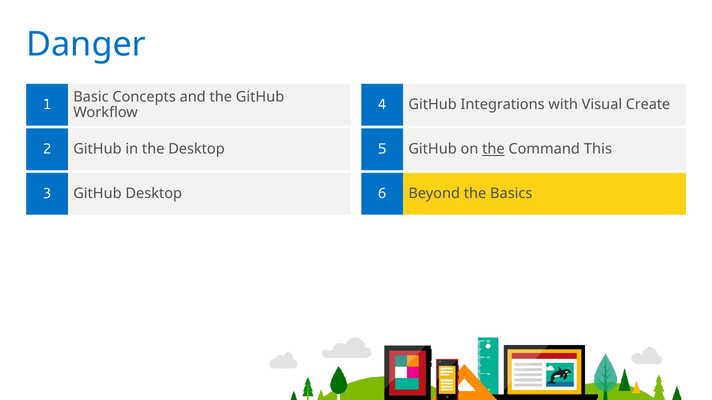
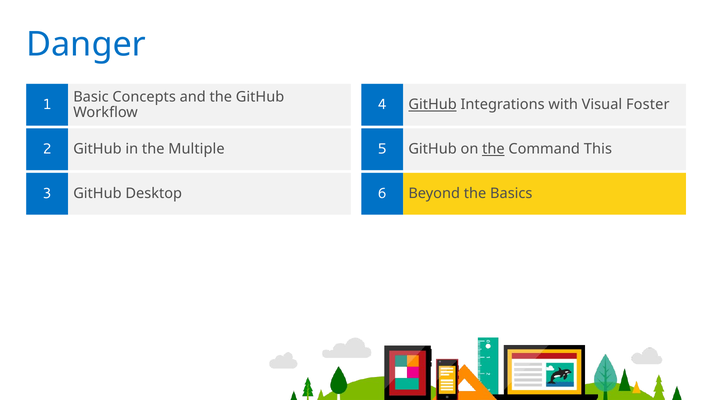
GitHub underline: none -> present (433, 105)
Create: Create -> Foster (648, 105)
the Desktop: Desktop -> Multiple (196, 149)
